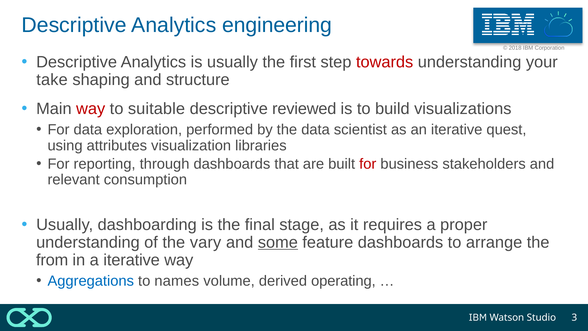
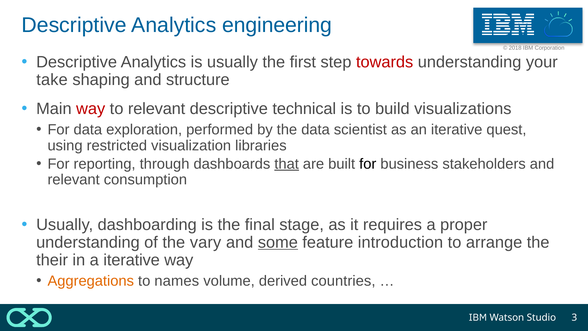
to suitable: suitable -> relevant (157, 109)
reviewed: reviewed -> technical (304, 109)
attributes: attributes -> restricted (117, 145)
that underline: none -> present (287, 164)
for colour: red -> black (368, 164)
feature dashboards: dashboards -> introduction (400, 242)
from: from -> their (52, 260)
Aggregations colour: blue -> orange (91, 281)
operating: operating -> countries (343, 281)
